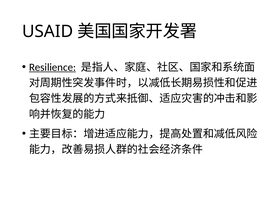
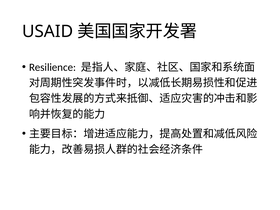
Resilience underline: present -> none (52, 67)
